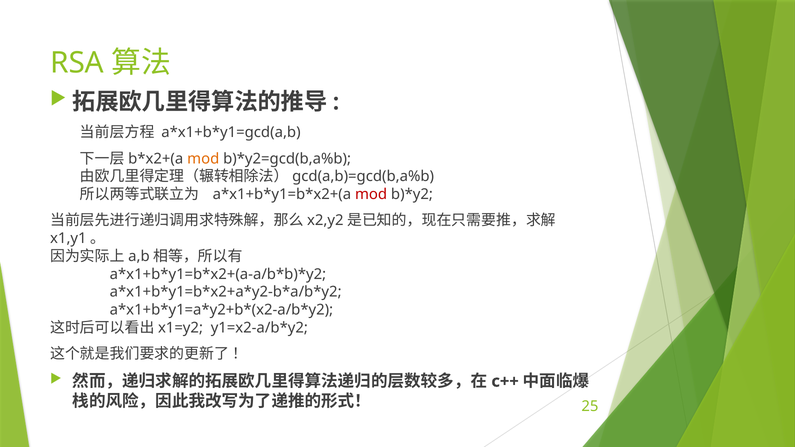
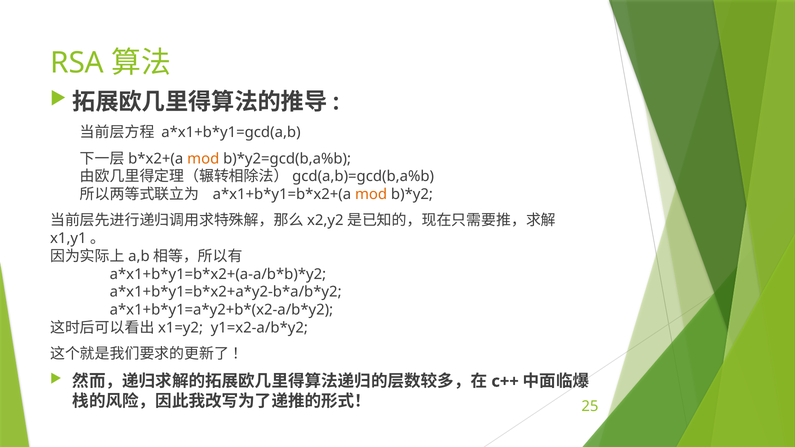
mod colour: red -> orange (371, 194)
